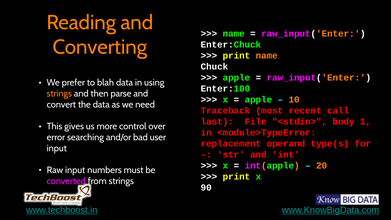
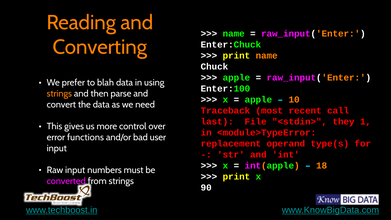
body: body -> they (344, 121)
searching: searching -> functions (85, 137)
20: 20 -> 18 (322, 165)
